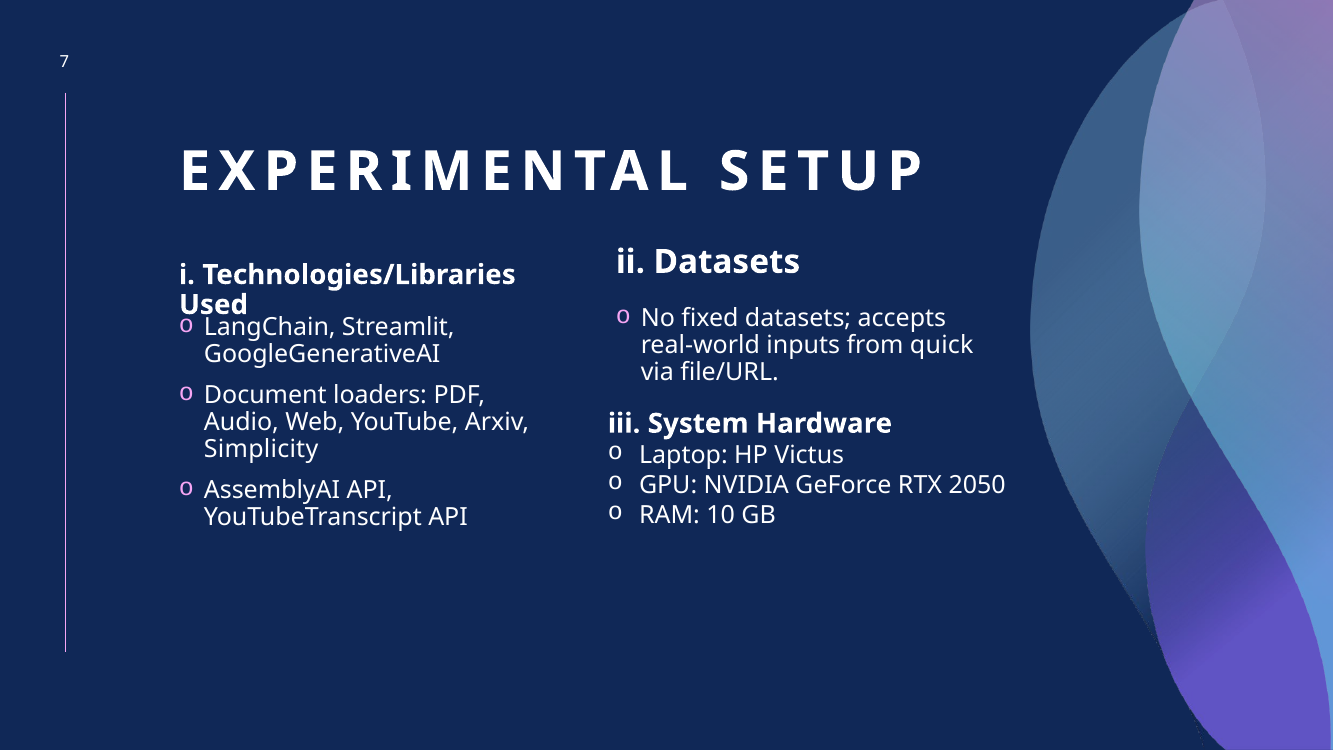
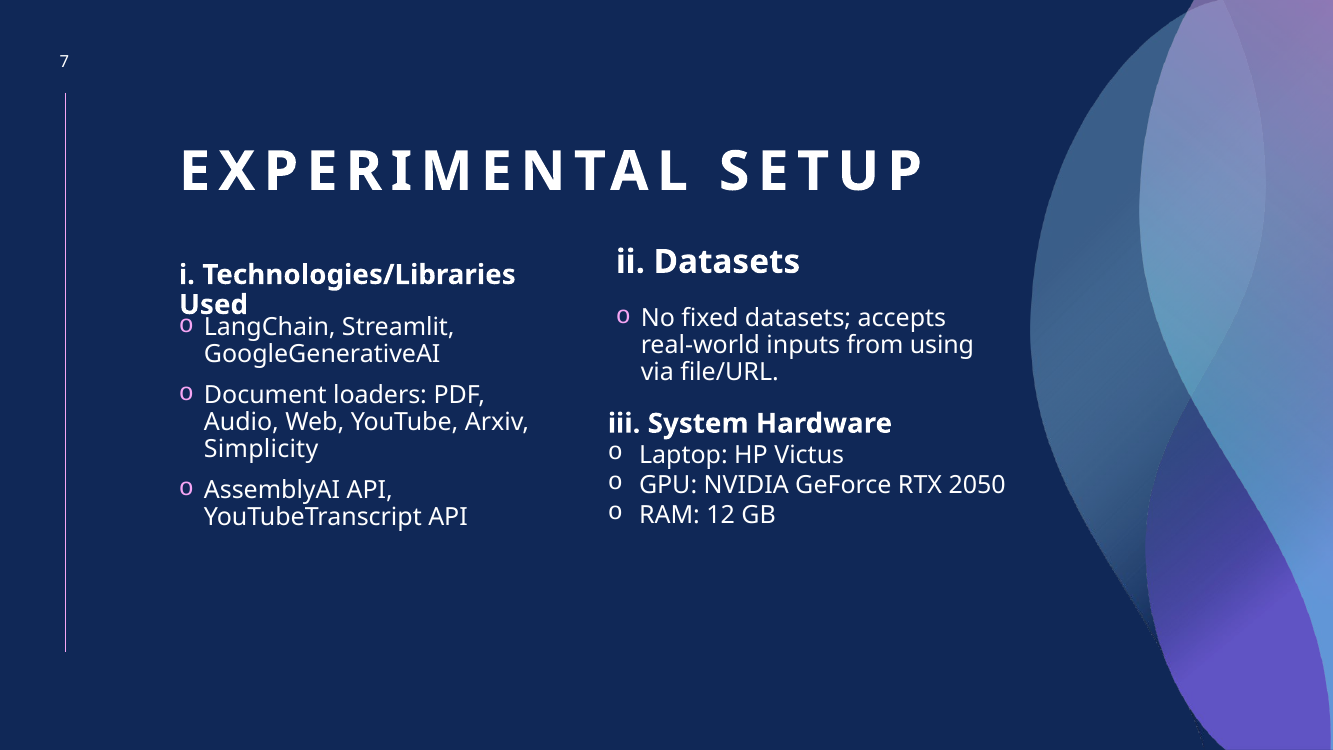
quick: quick -> using (942, 345)
10: 10 -> 12 (721, 515)
